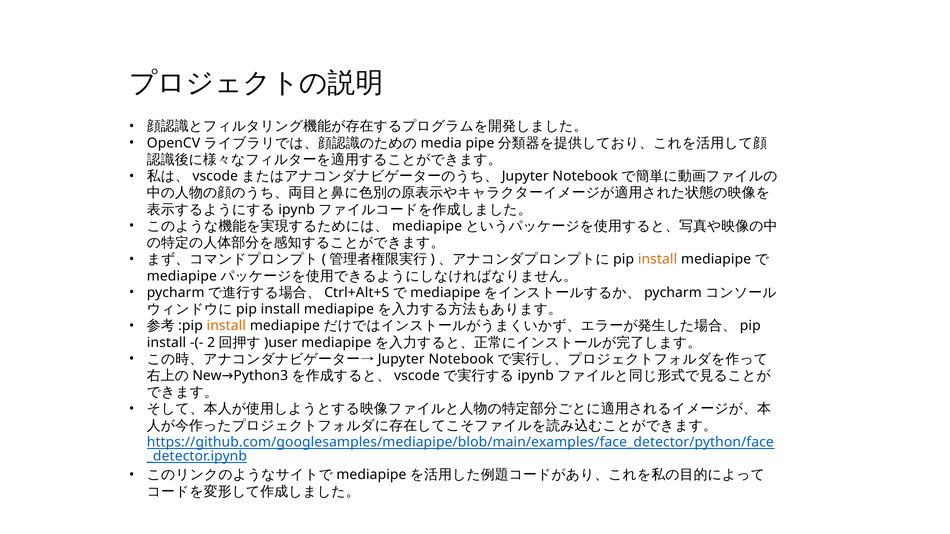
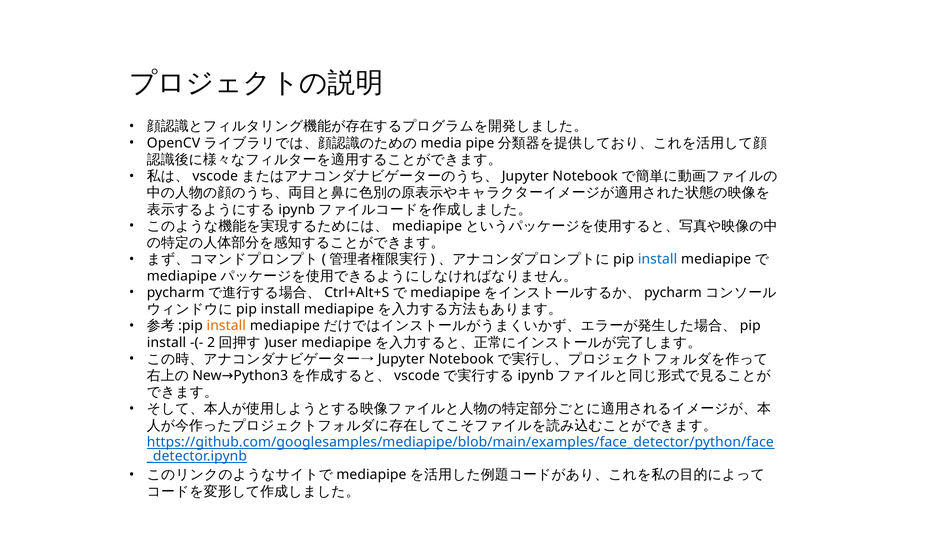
install colour: orange -> blue (658, 259)
